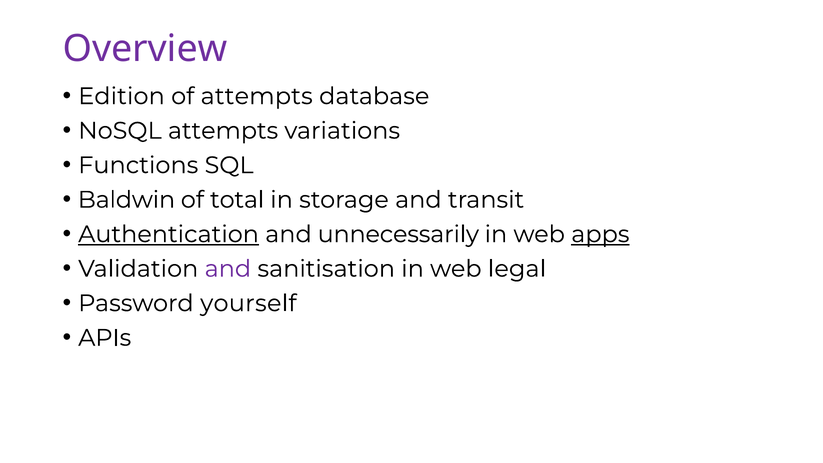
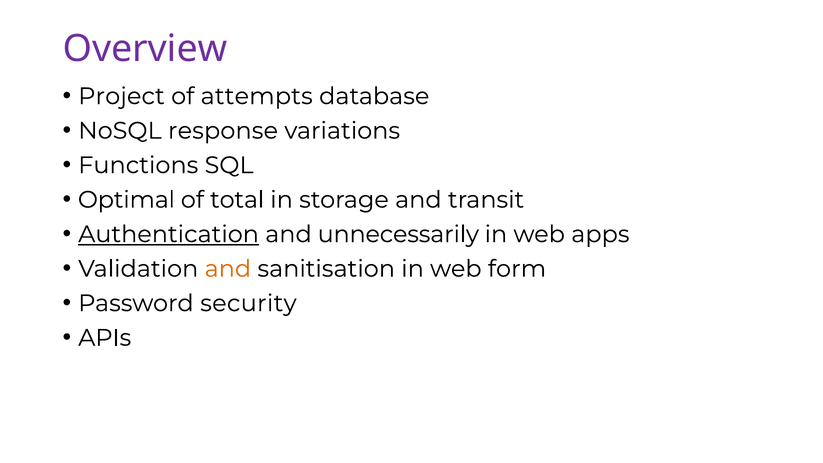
Edition: Edition -> Project (121, 96)
NoSQL attempts: attempts -> response (223, 131)
Baldwin: Baldwin -> Optimal (126, 200)
apps underline: present -> none (600, 234)
and colour: purple -> orange (228, 269)
legal: legal -> form (517, 269)
yourself: yourself -> security (248, 303)
